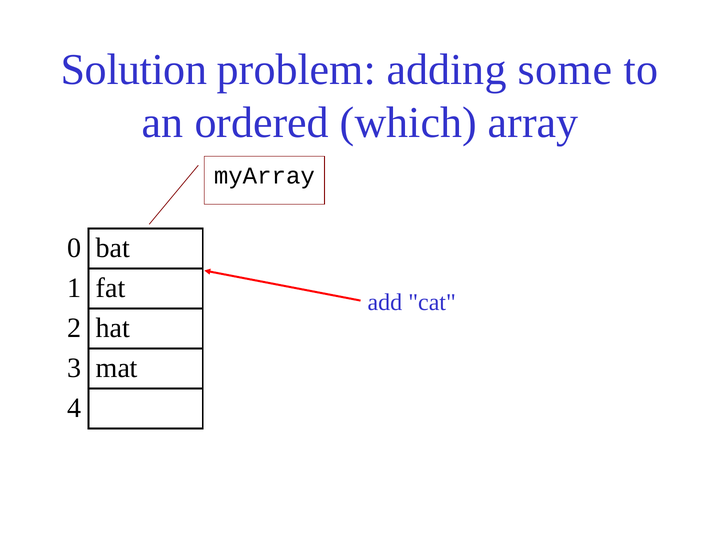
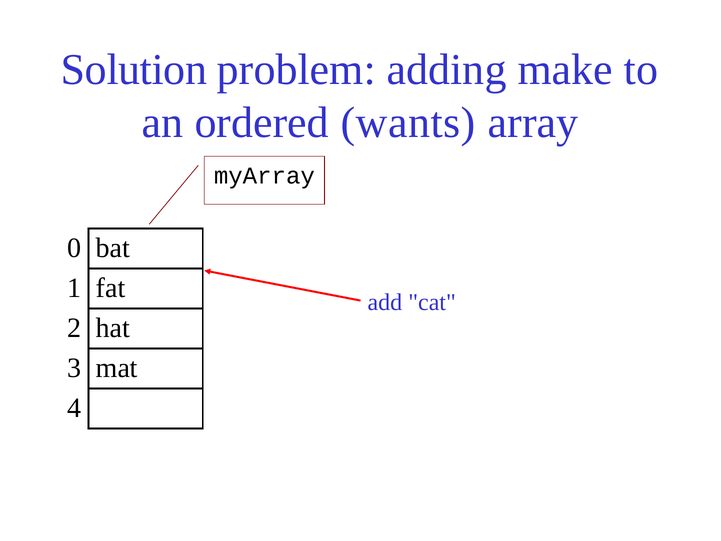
some: some -> make (565, 70)
which: which -> wants (408, 123)
